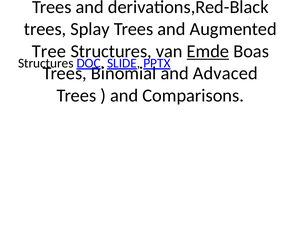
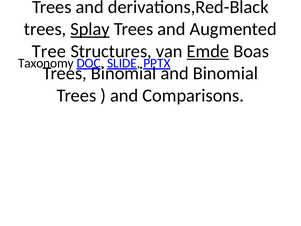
Splay underline: none -> present (90, 29)
Structures: Structures -> Taxonomy (46, 63)
and Advaced: Advaced -> Binomial (225, 73)
